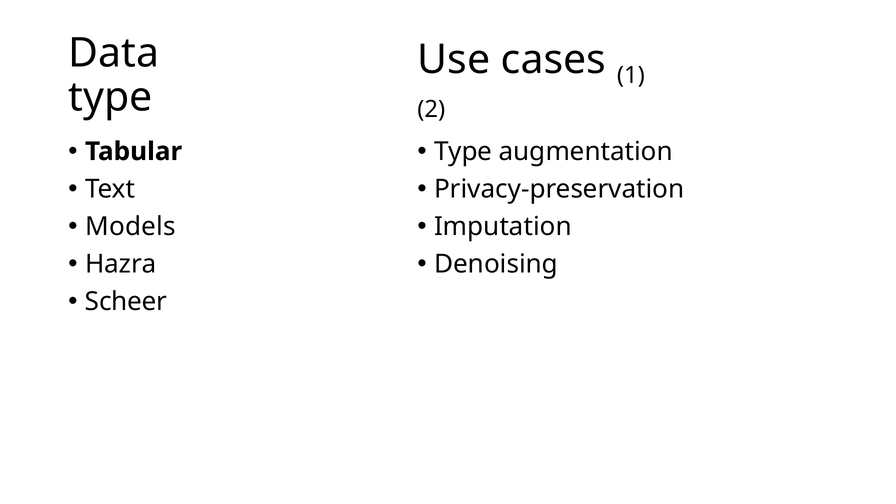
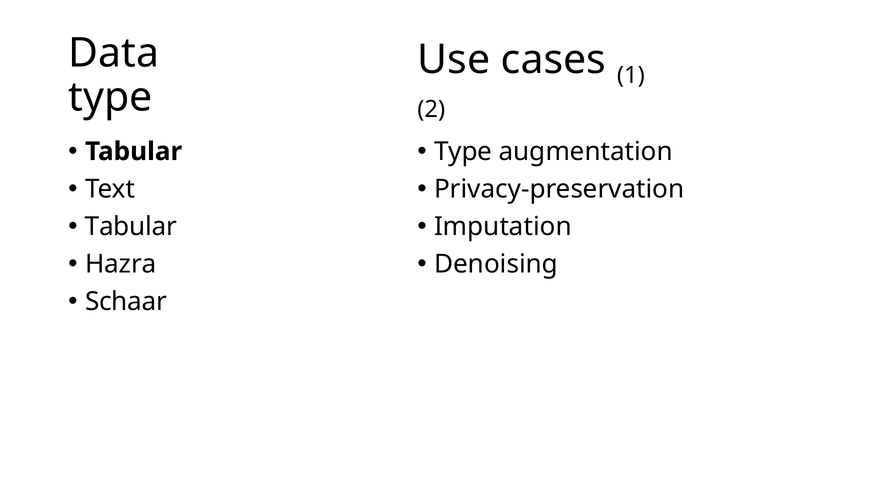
Models: Models -> Tabular (131, 227)
Scheer: Scheer -> Schaar (126, 302)
